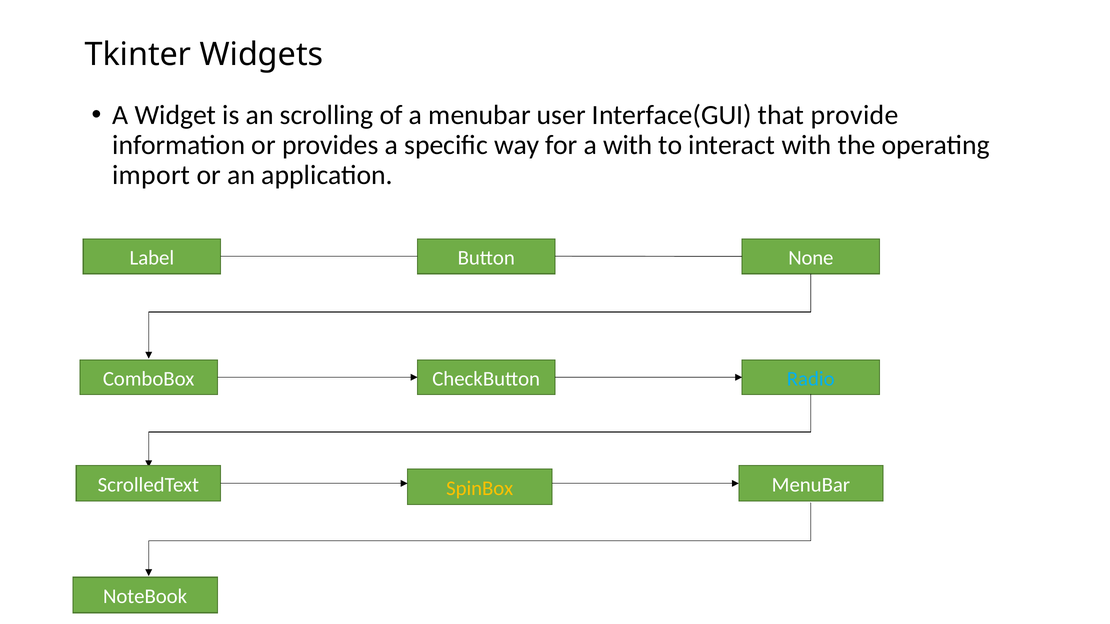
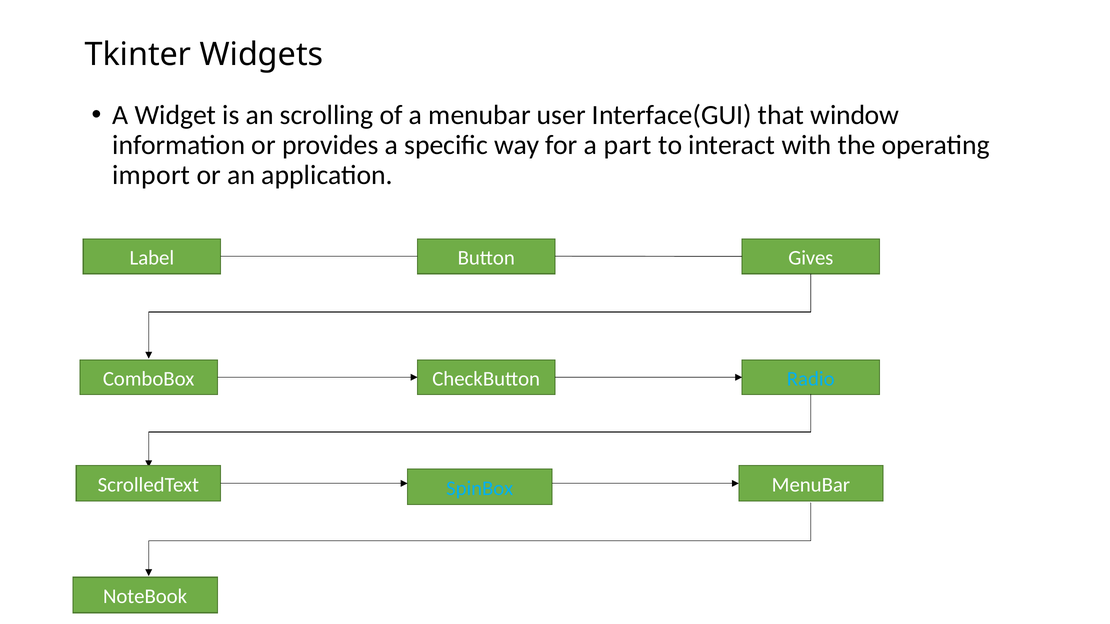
provide: provide -> window (855, 115)
a with: with -> part (628, 145)
None: None -> Gives (811, 258)
SpinBox colour: yellow -> light blue (480, 488)
